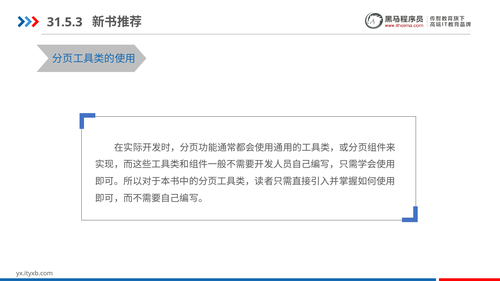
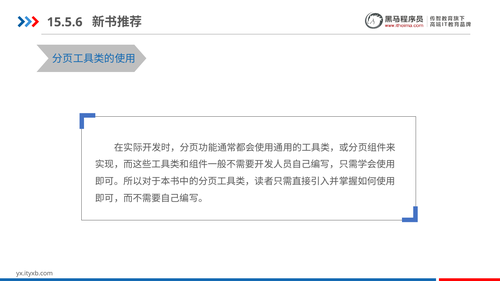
31.5.3: 31.5.3 -> 15.5.6 (65, 22)
